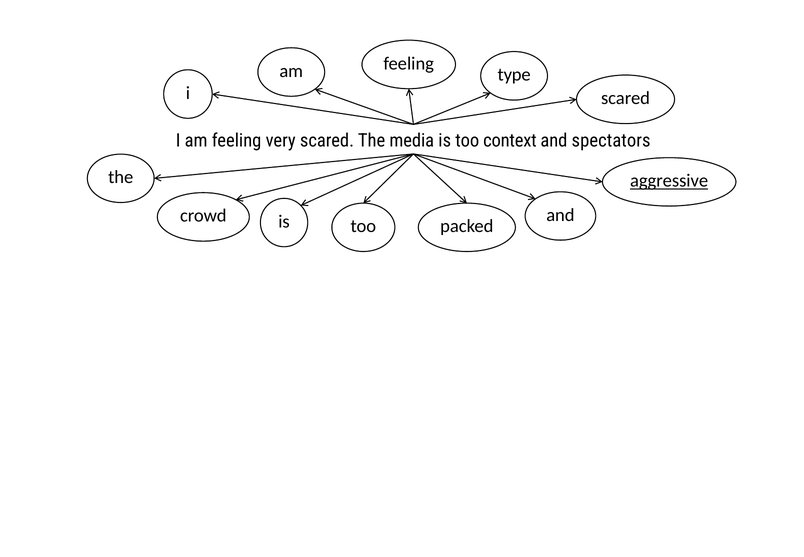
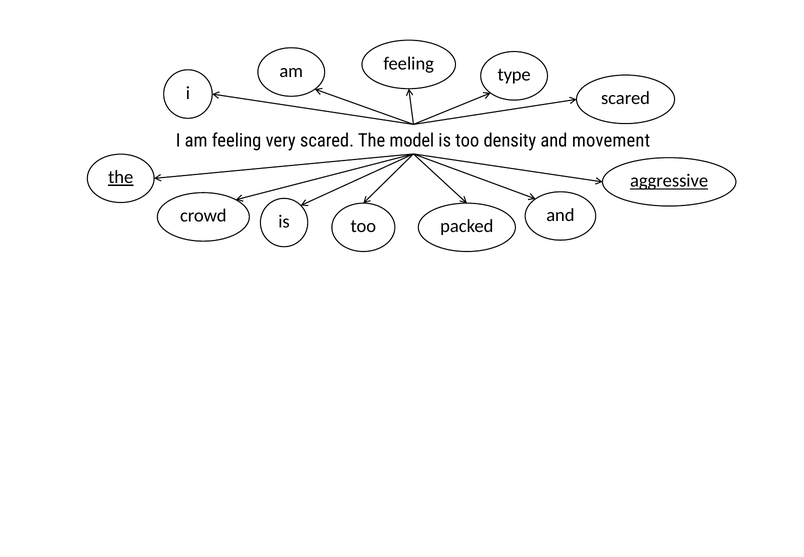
media: media -> model (412, 140)
context: context -> density (510, 140)
spectators: spectators -> movement (611, 140)
the underline: none -> present (121, 177)
